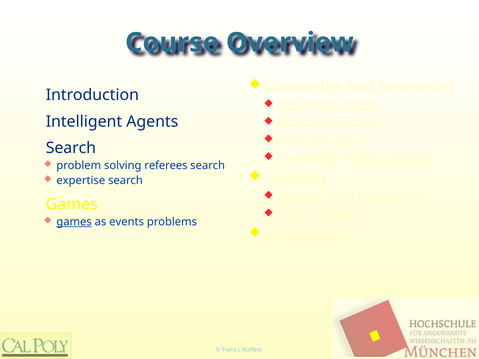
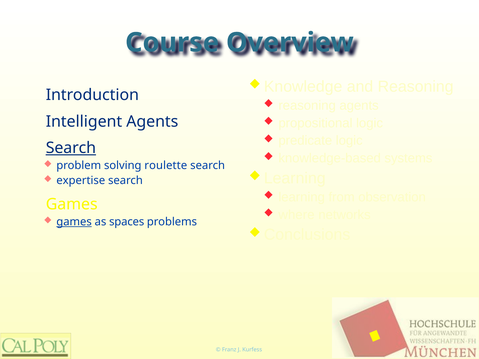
Search underline: none -> present (71, 148)
referees: referees -> roulette (166, 166)
events: events -> spaces (127, 222)
